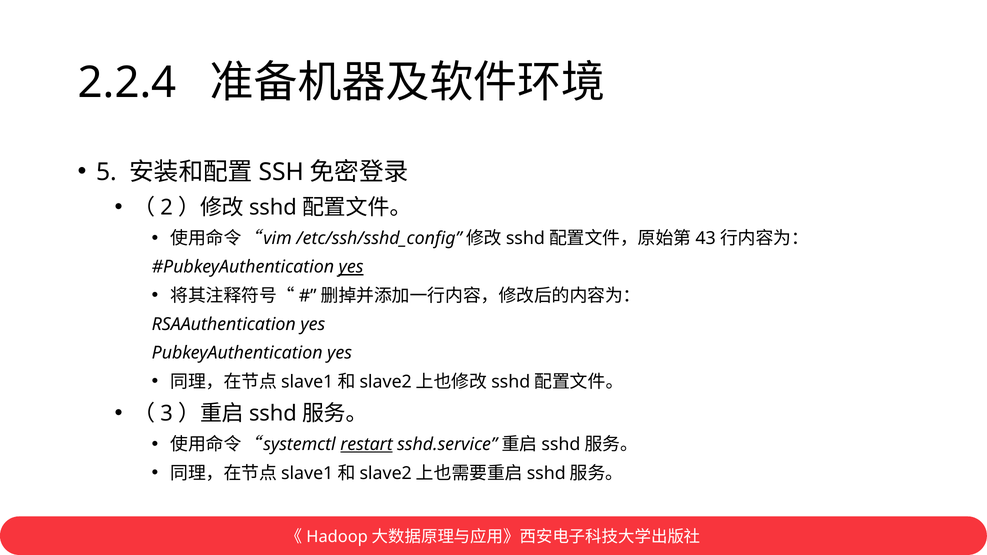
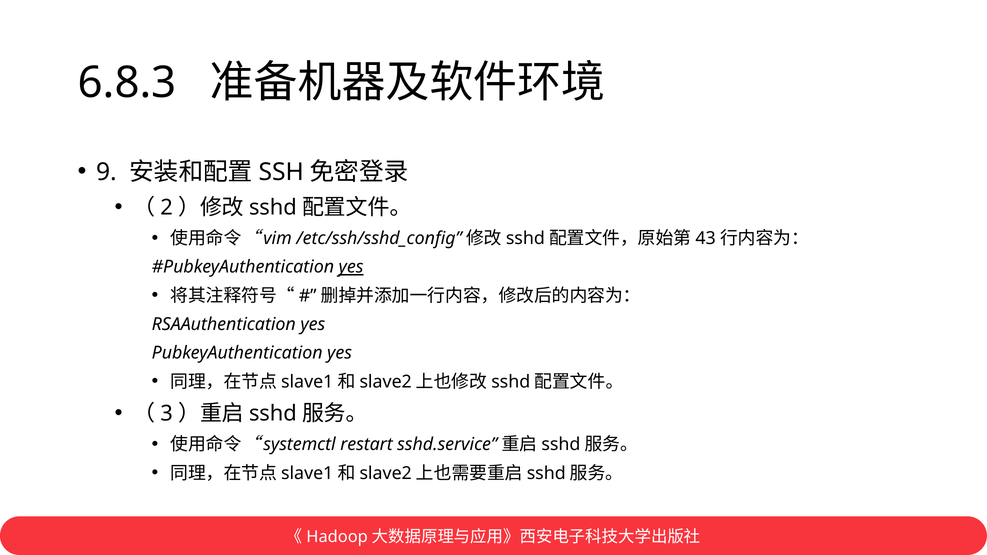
2.2.4: 2.2.4 -> 6.8.3 (127, 83)
5: 5 -> 9 (107, 172)
restart underline: present -> none (366, 445)
